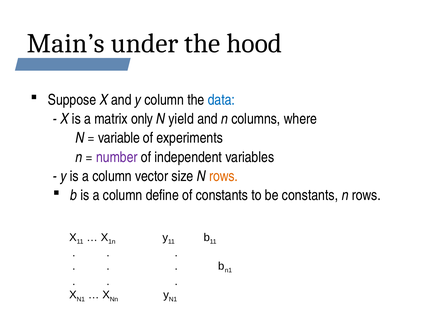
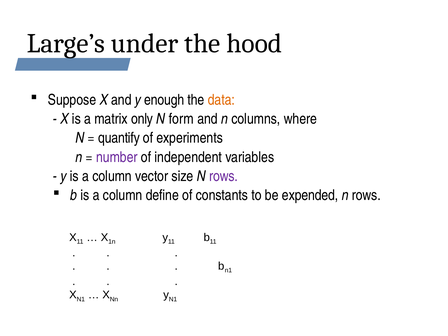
Main’s: Main’s -> Large’s (66, 43)
y column: column -> enough (164, 100)
data colour: blue -> orange (221, 100)
yield: yield -> form (181, 119)
variable: variable -> quantify (119, 138)
rows colour: orange -> purple (223, 176)
be constants: constants -> expended (310, 195)
